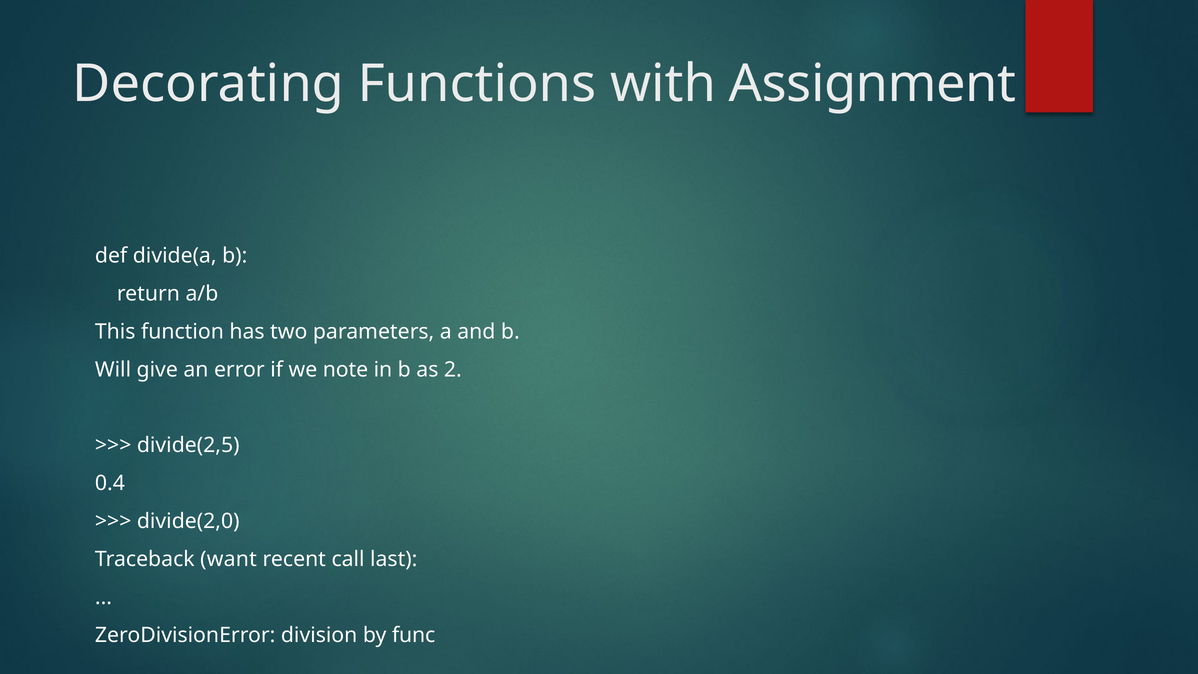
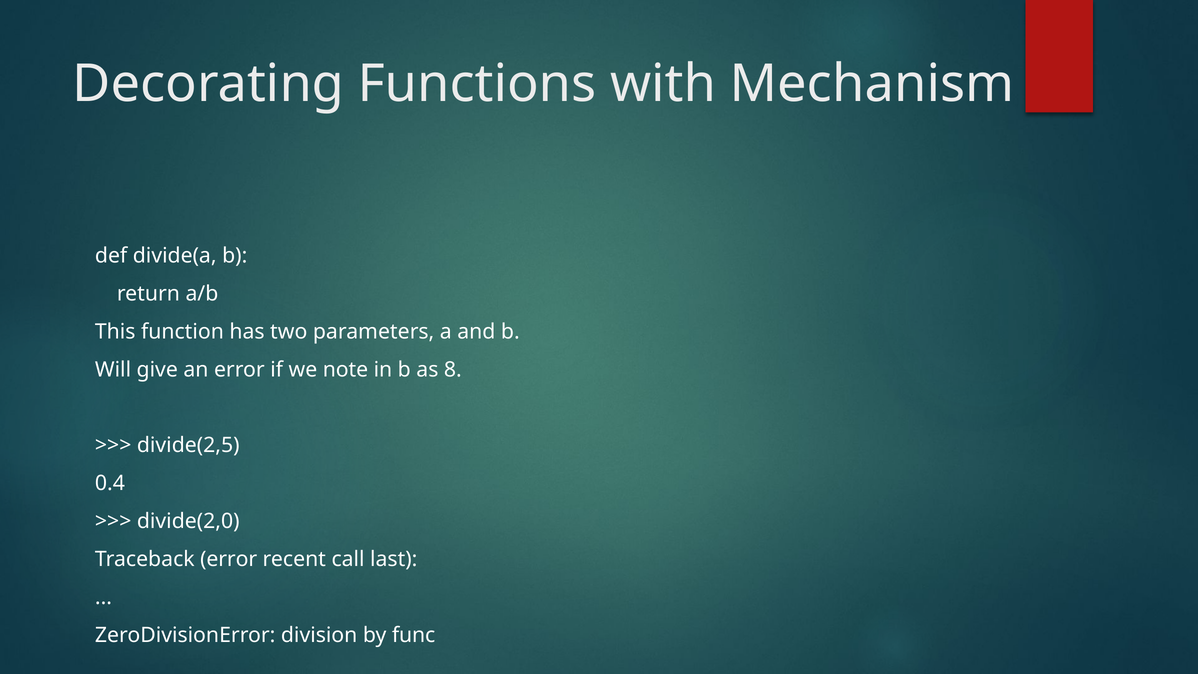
Assignment: Assignment -> Mechanism (872, 84)
2: 2 -> 8 (453, 369)
Traceback want: want -> error (229, 559)
